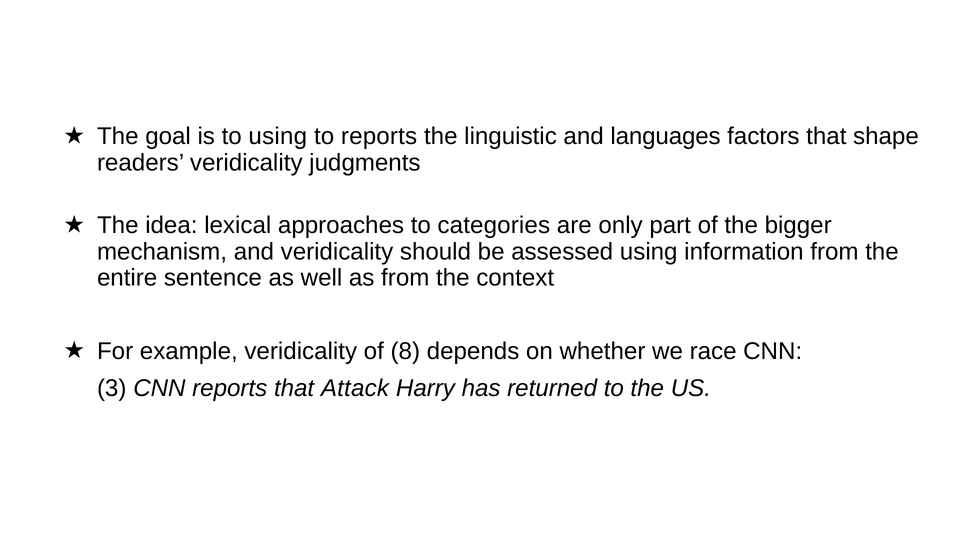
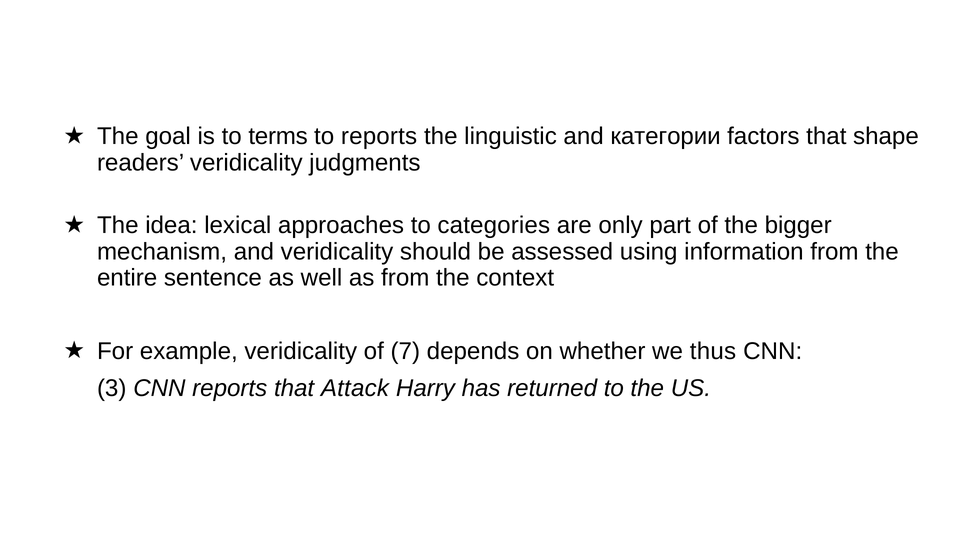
to using: using -> terms (278, 136)
languages: languages -> категории (666, 136)
8: 8 -> 7 (405, 351)
race: race -> thus (713, 351)
